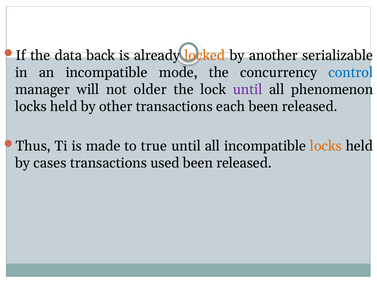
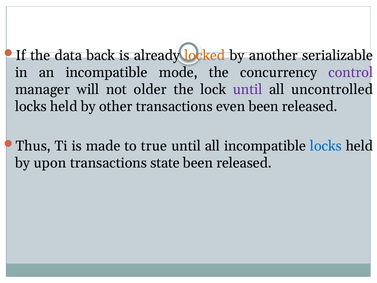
control colour: blue -> purple (351, 72)
phenomenon: phenomenon -> uncontrolled (332, 89)
each: each -> even (231, 106)
locks colour: orange -> blue (326, 146)
cases: cases -> upon (50, 163)
used: used -> state (165, 163)
